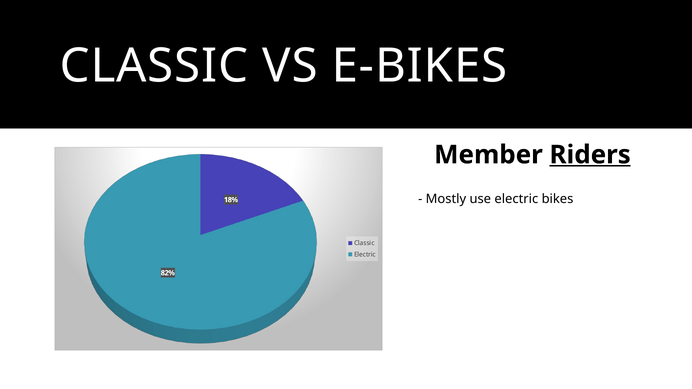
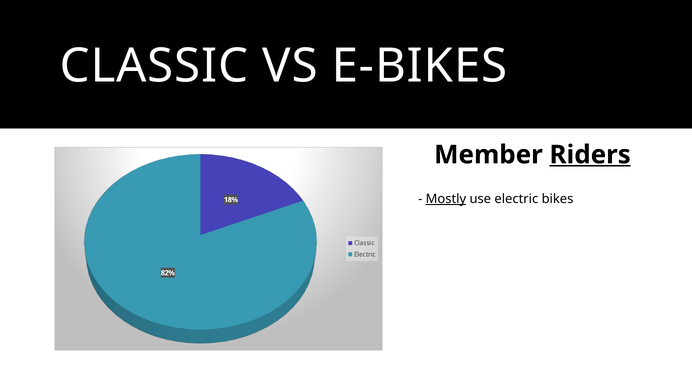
Mostly underline: none -> present (446, 199)
